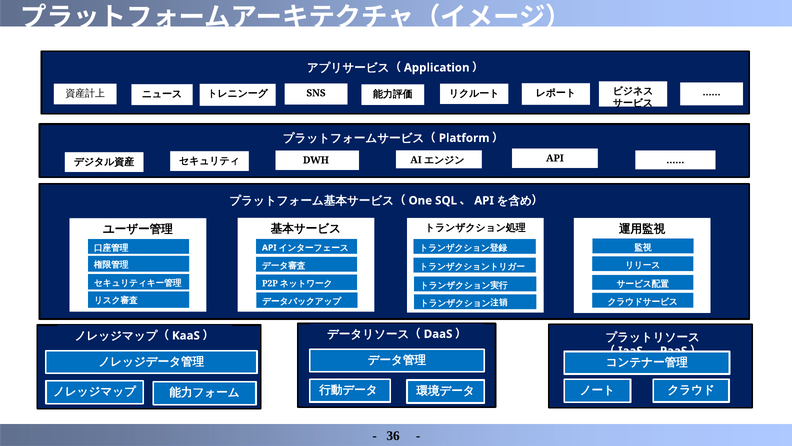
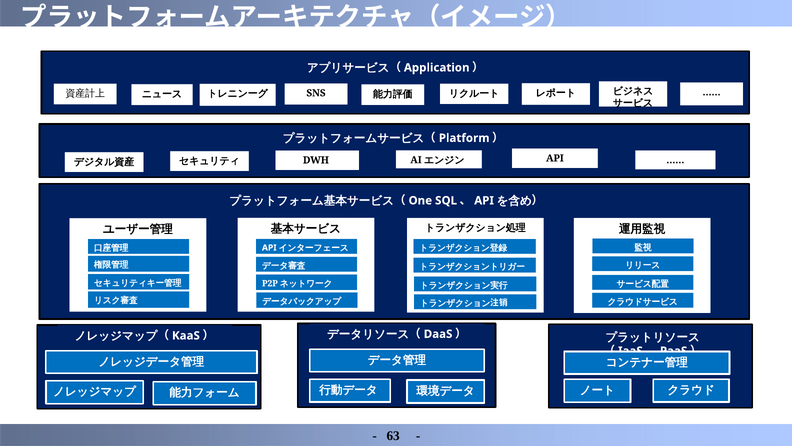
36: 36 -> 63 (393, 435)
